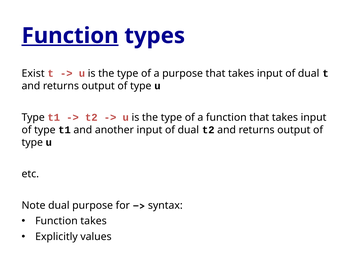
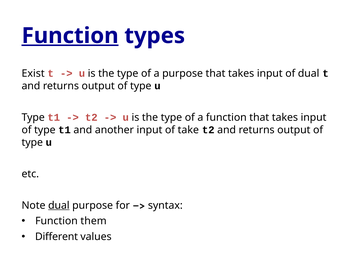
another input of dual: dual -> take (188, 130)
dual underline: none -> present (59, 206)
Function takes: takes -> them (94, 221)
Explicitly: Explicitly -> Different (57, 237)
